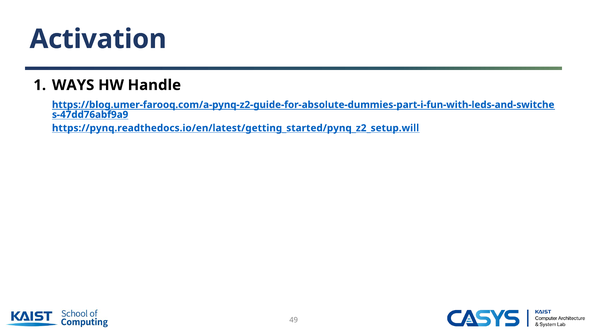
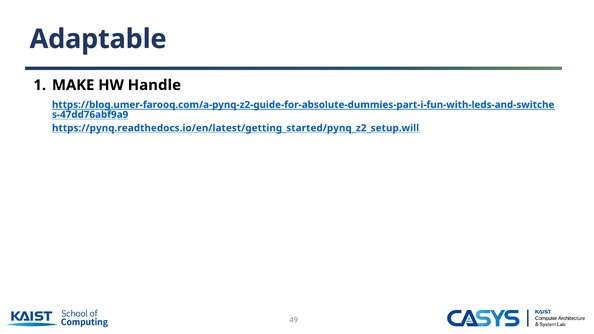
Activation: Activation -> Adaptable (98, 39)
WAYS: WAYS -> MAKE (73, 85)
